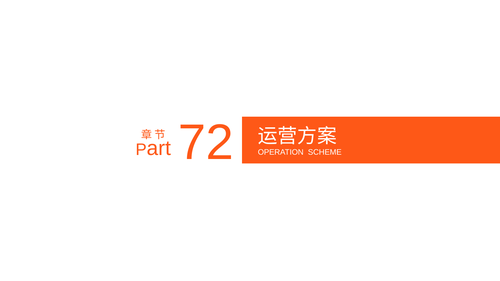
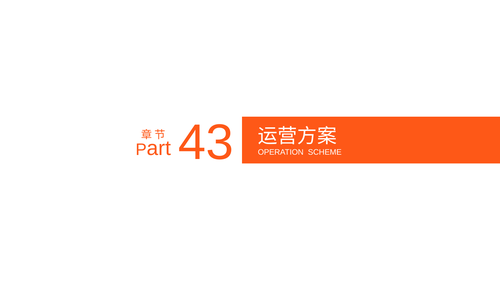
72: 72 -> 43 (206, 143)
